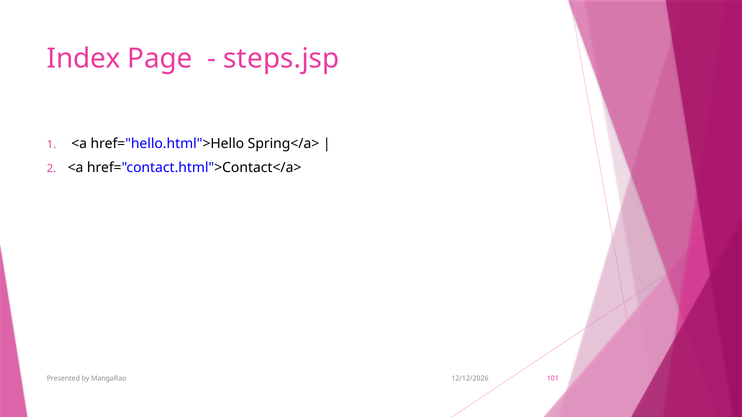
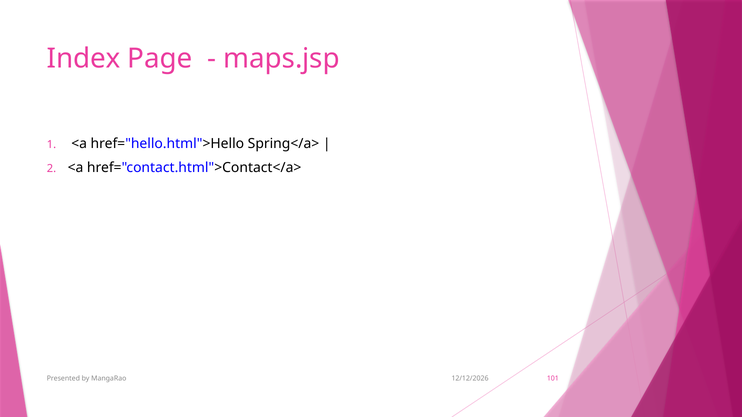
steps.jsp: steps.jsp -> maps.jsp (282, 59)
